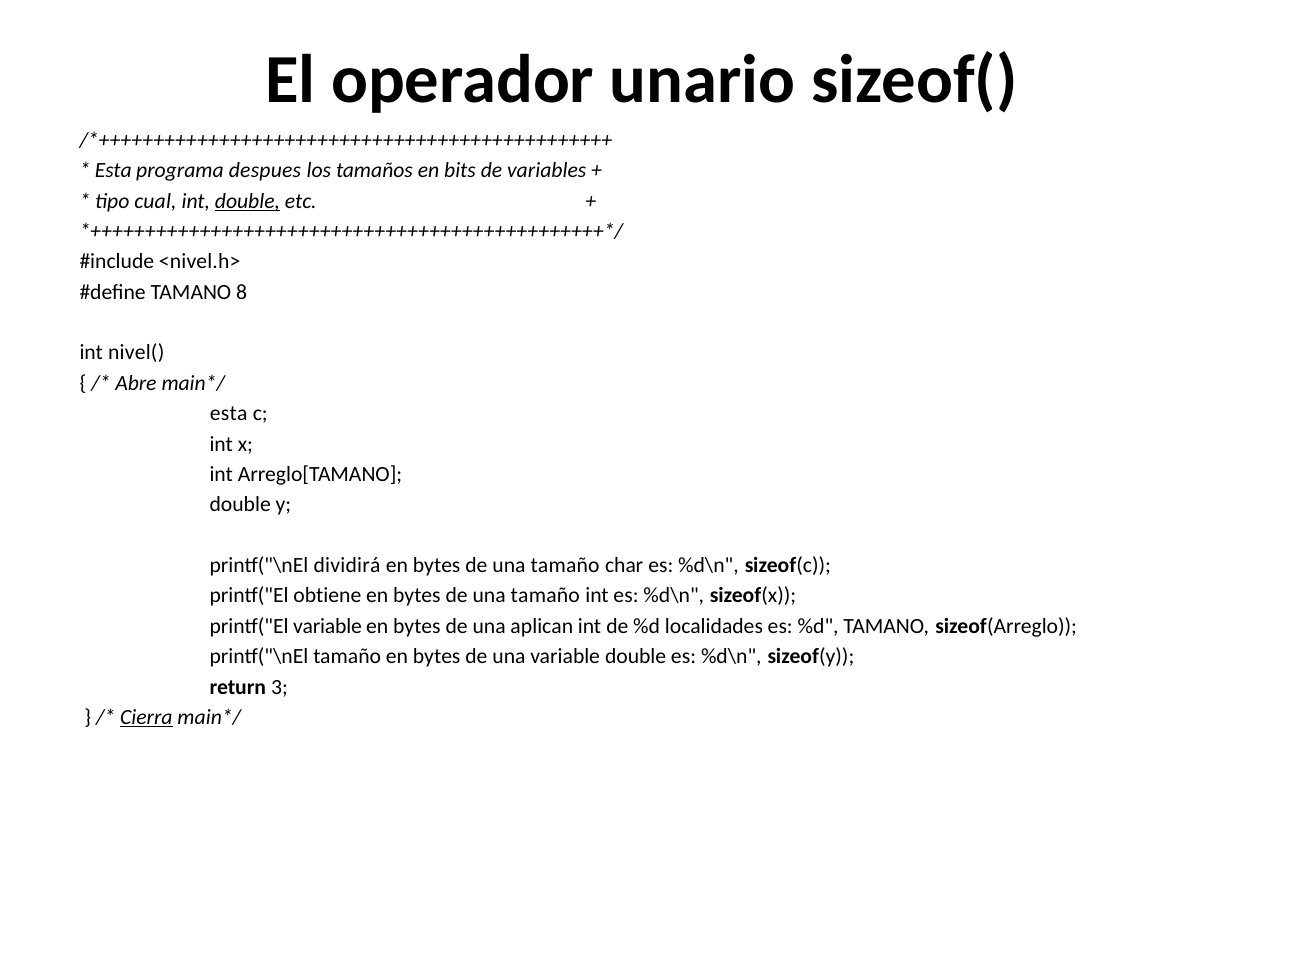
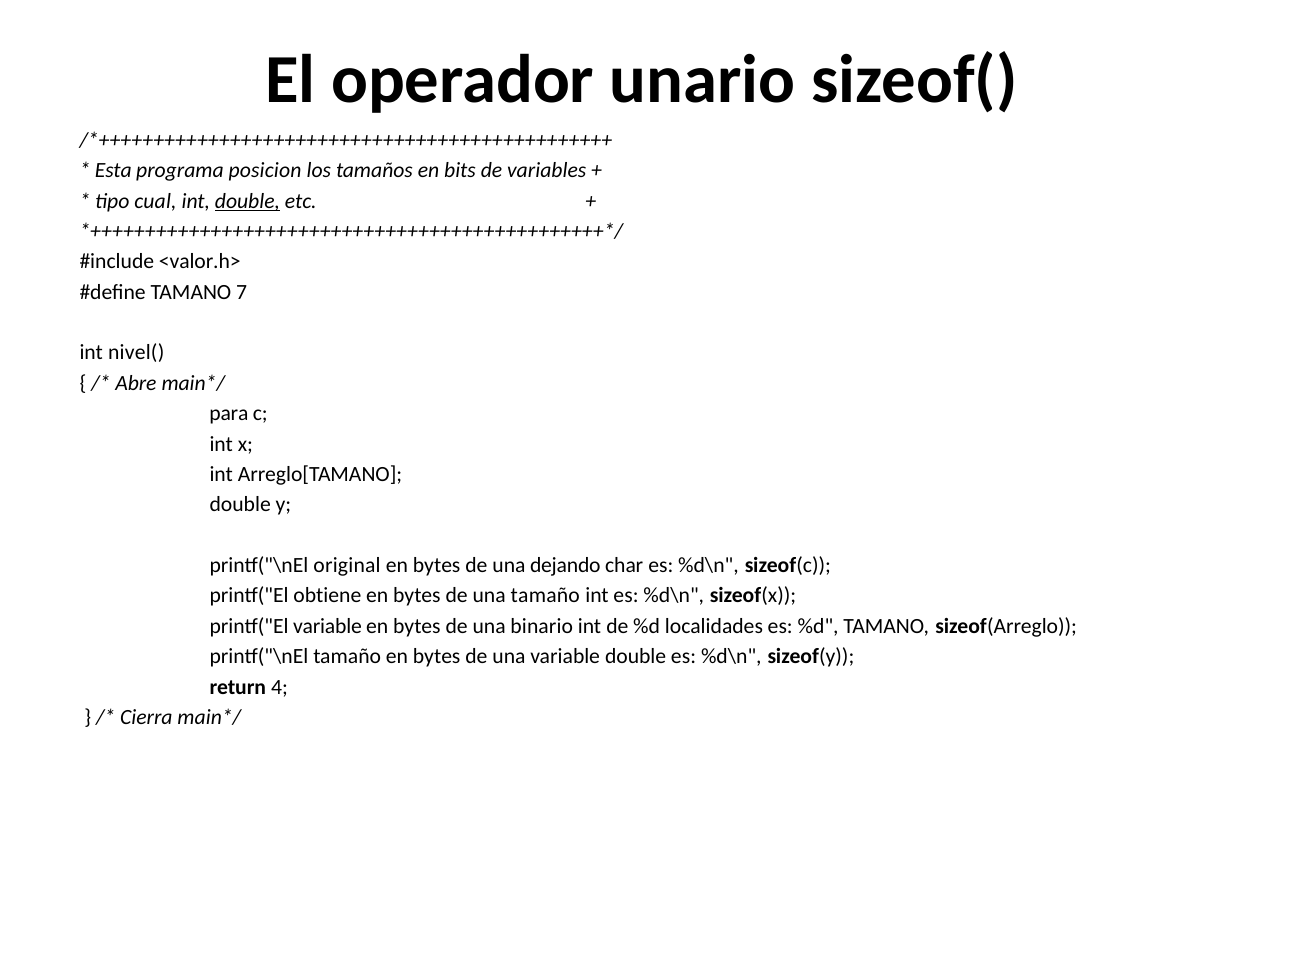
despues: despues -> posicion (265, 170)
<nivel.h>: <nivel.h> -> <valor.h> (200, 262)
8: 8 -> 7 (242, 292)
esta: esta -> para (229, 413)
dividirá: dividirá -> original (347, 565)
tamaño: tamaño -> dejando (565, 565)
aplican: aplican -> binario (542, 626)
3: 3 -> 4 (279, 687)
Cierra underline: present -> none (146, 717)
